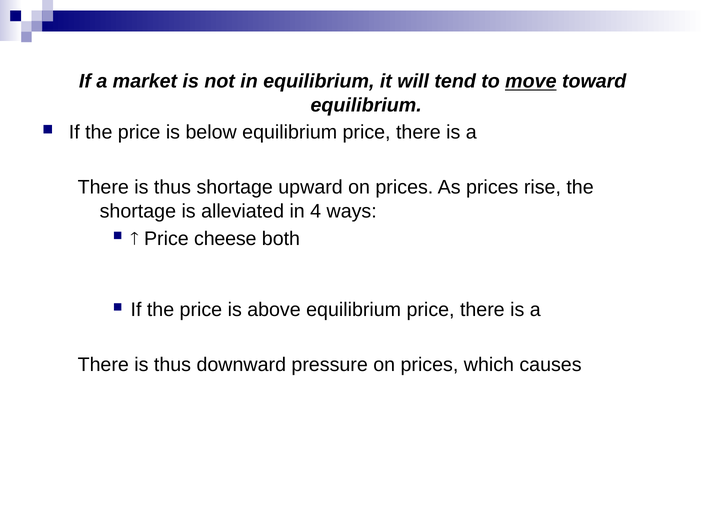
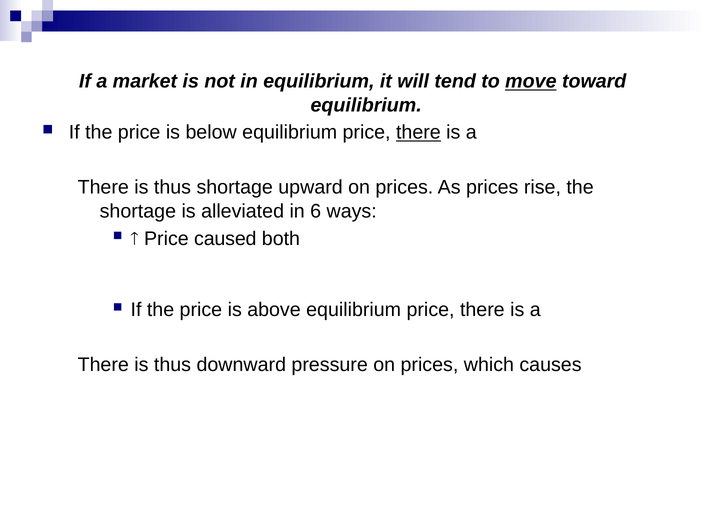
there underline: none -> present (418, 132)
4: 4 -> 6 (316, 211)
cheese: cheese -> caused (225, 238)
